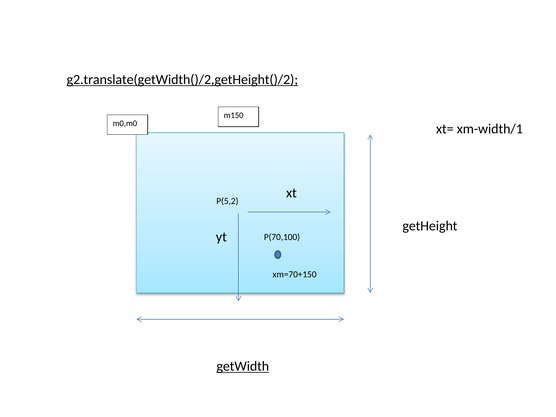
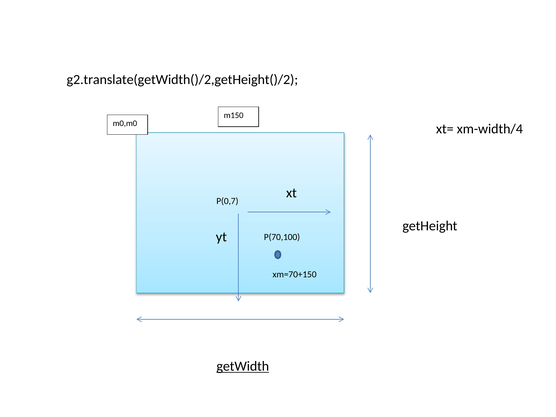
g2.translate(getWidth()/2,getHeight()/2 underline: present -> none (182, 80)
xm-width/1: xm-width/1 -> xm-width/4 (490, 129)
P(5,2: P(5,2 -> P(0,7 (227, 201)
